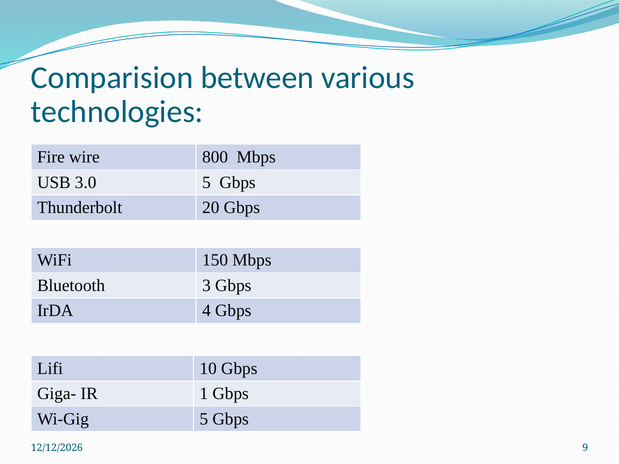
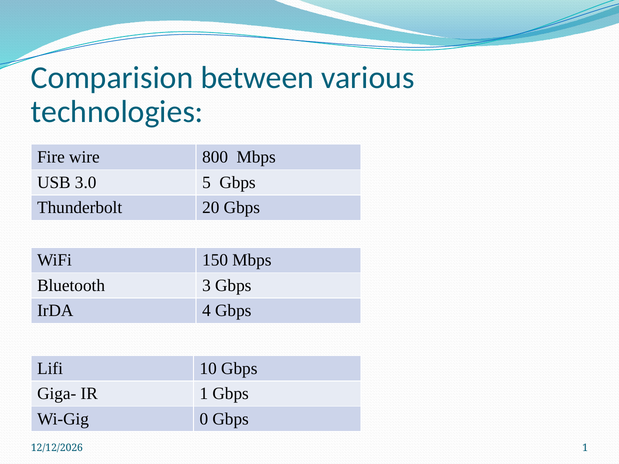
Wi-Gig 5: 5 -> 0 (204, 419)
9: 9 -> 1 (585, 448)
